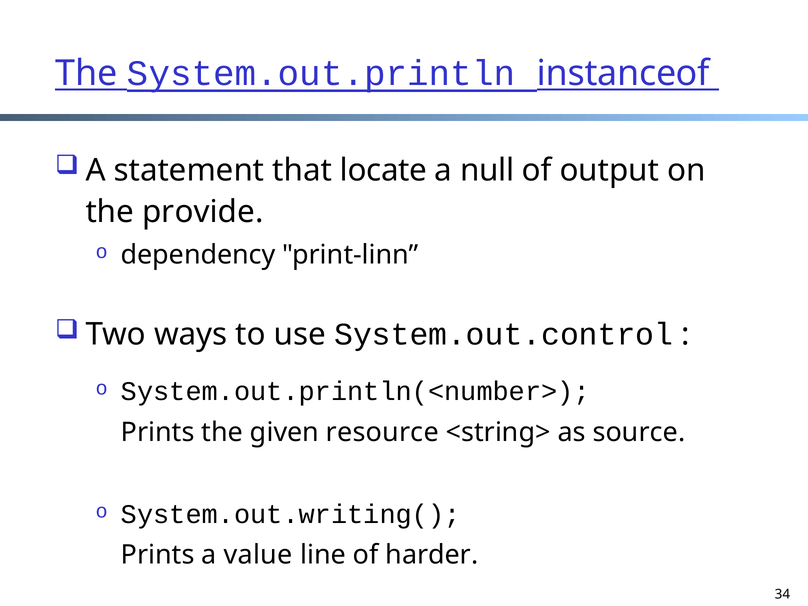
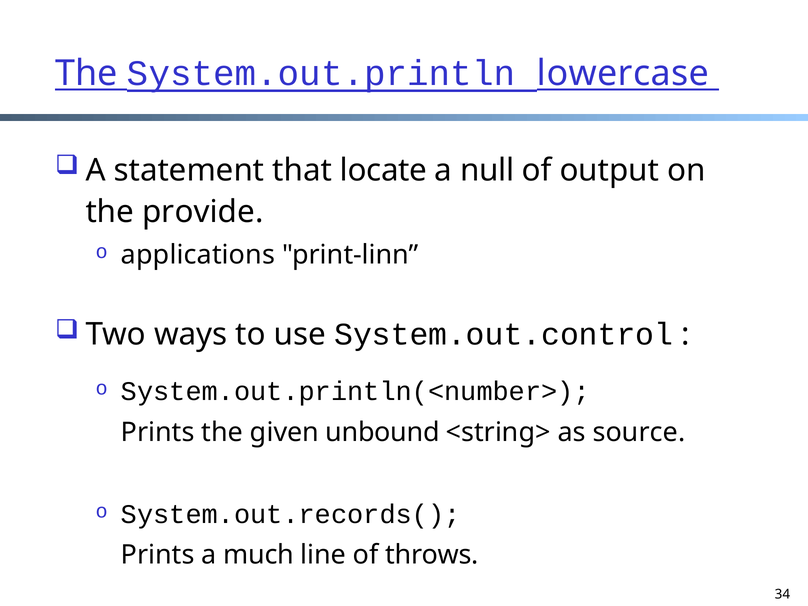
instanceof: instanceof -> lowercase (623, 73)
dependency: dependency -> applications (198, 255)
resource: resource -> unbound (383, 432)
System.out.writing(: System.out.writing( -> System.out.records( (291, 514)
value: value -> much (259, 555)
harder: harder -> throws (432, 555)
